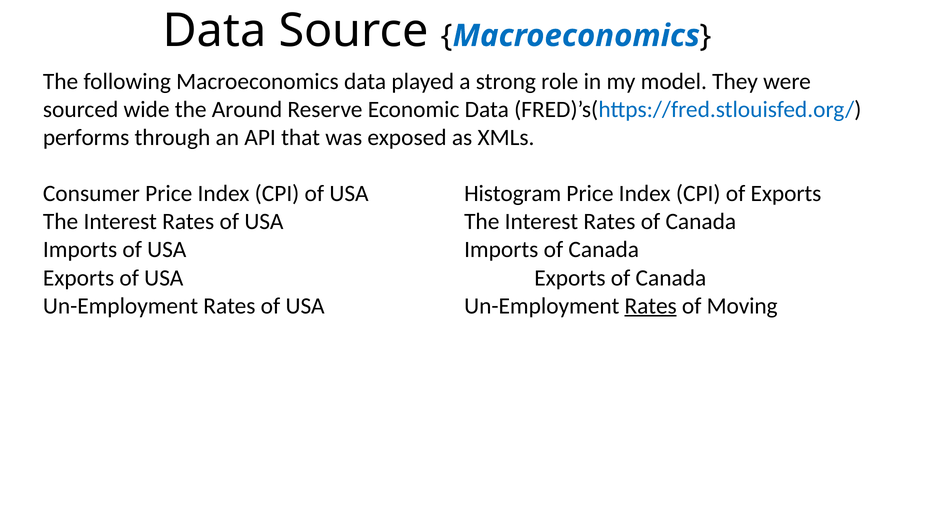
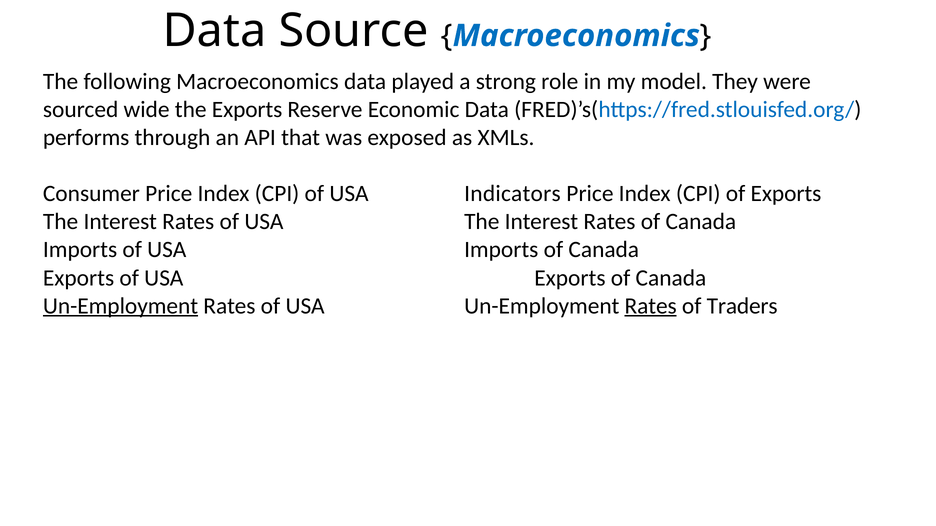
the Around: Around -> Exports (247, 110)
Histogram: Histogram -> Indicators (512, 194)
Un-Employment underline: none -> present (121, 306)
Moving: Moving -> Traders (742, 306)
